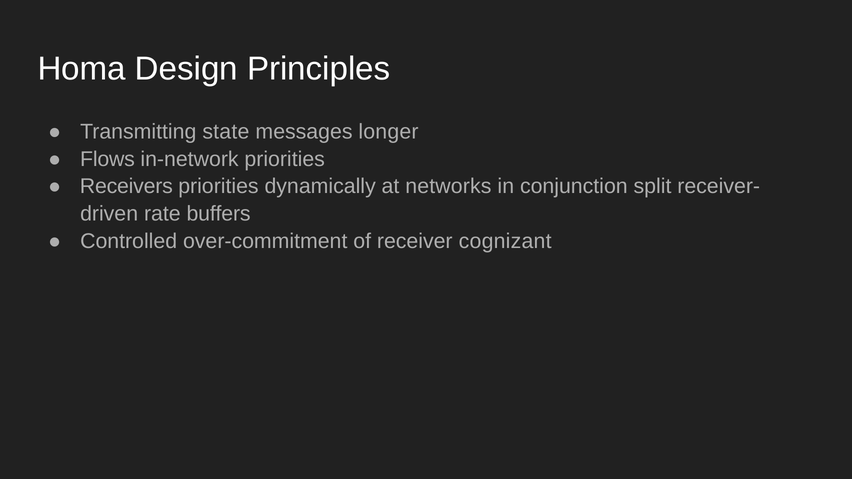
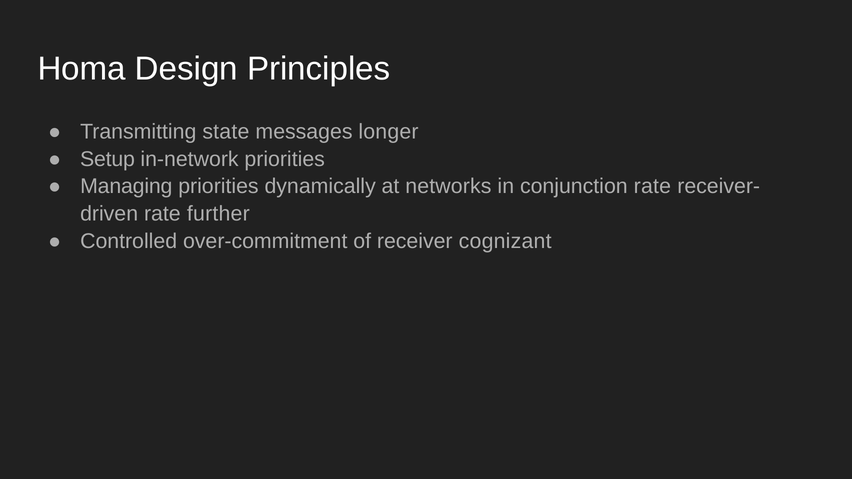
Flows: Flows -> Setup (107, 159)
Receivers: Receivers -> Managing (126, 187)
conjunction split: split -> rate (652, 187)
buffers: buffers -> further (218, 214)
